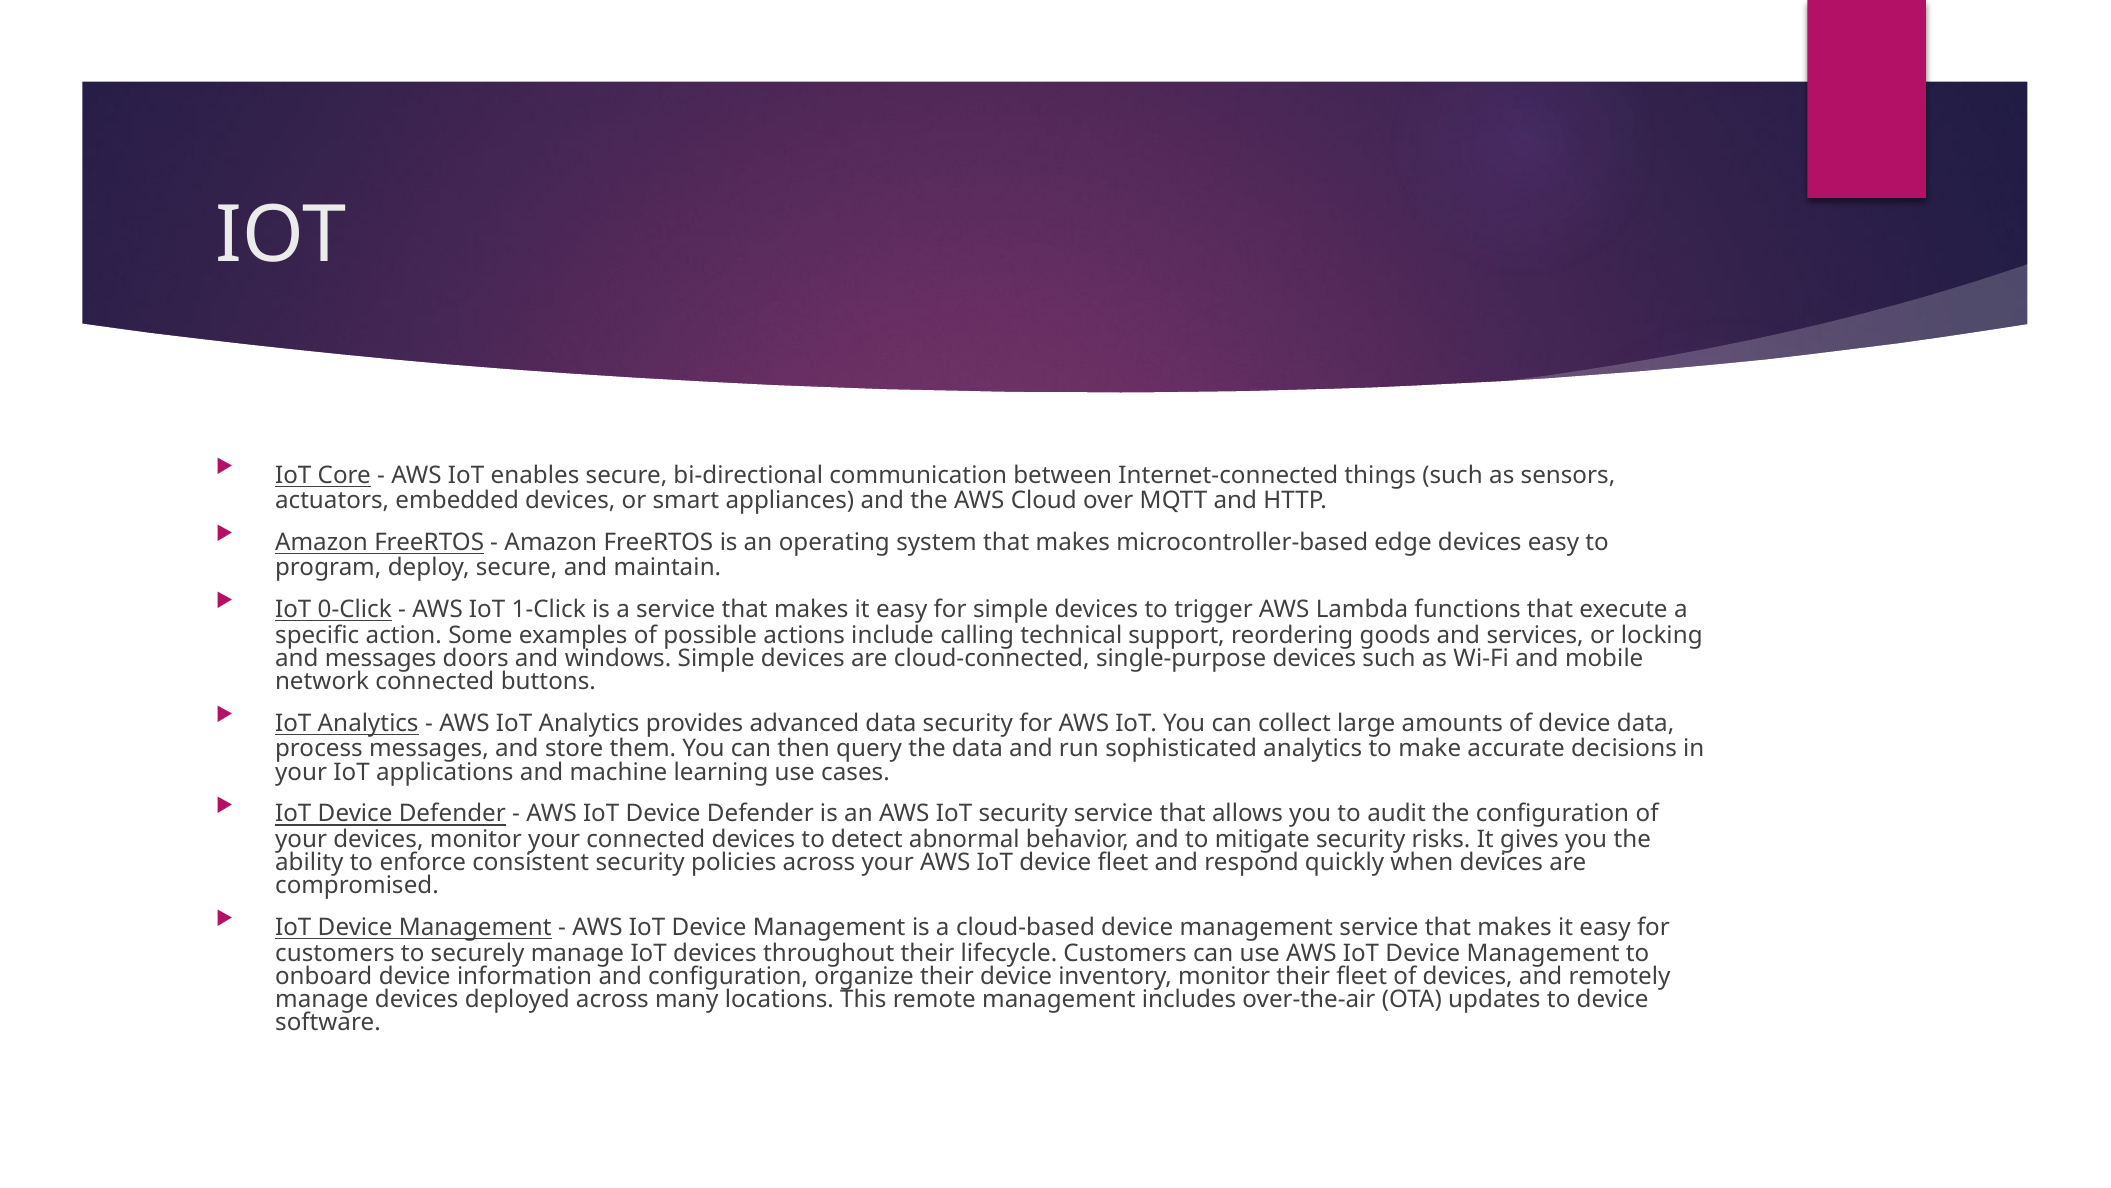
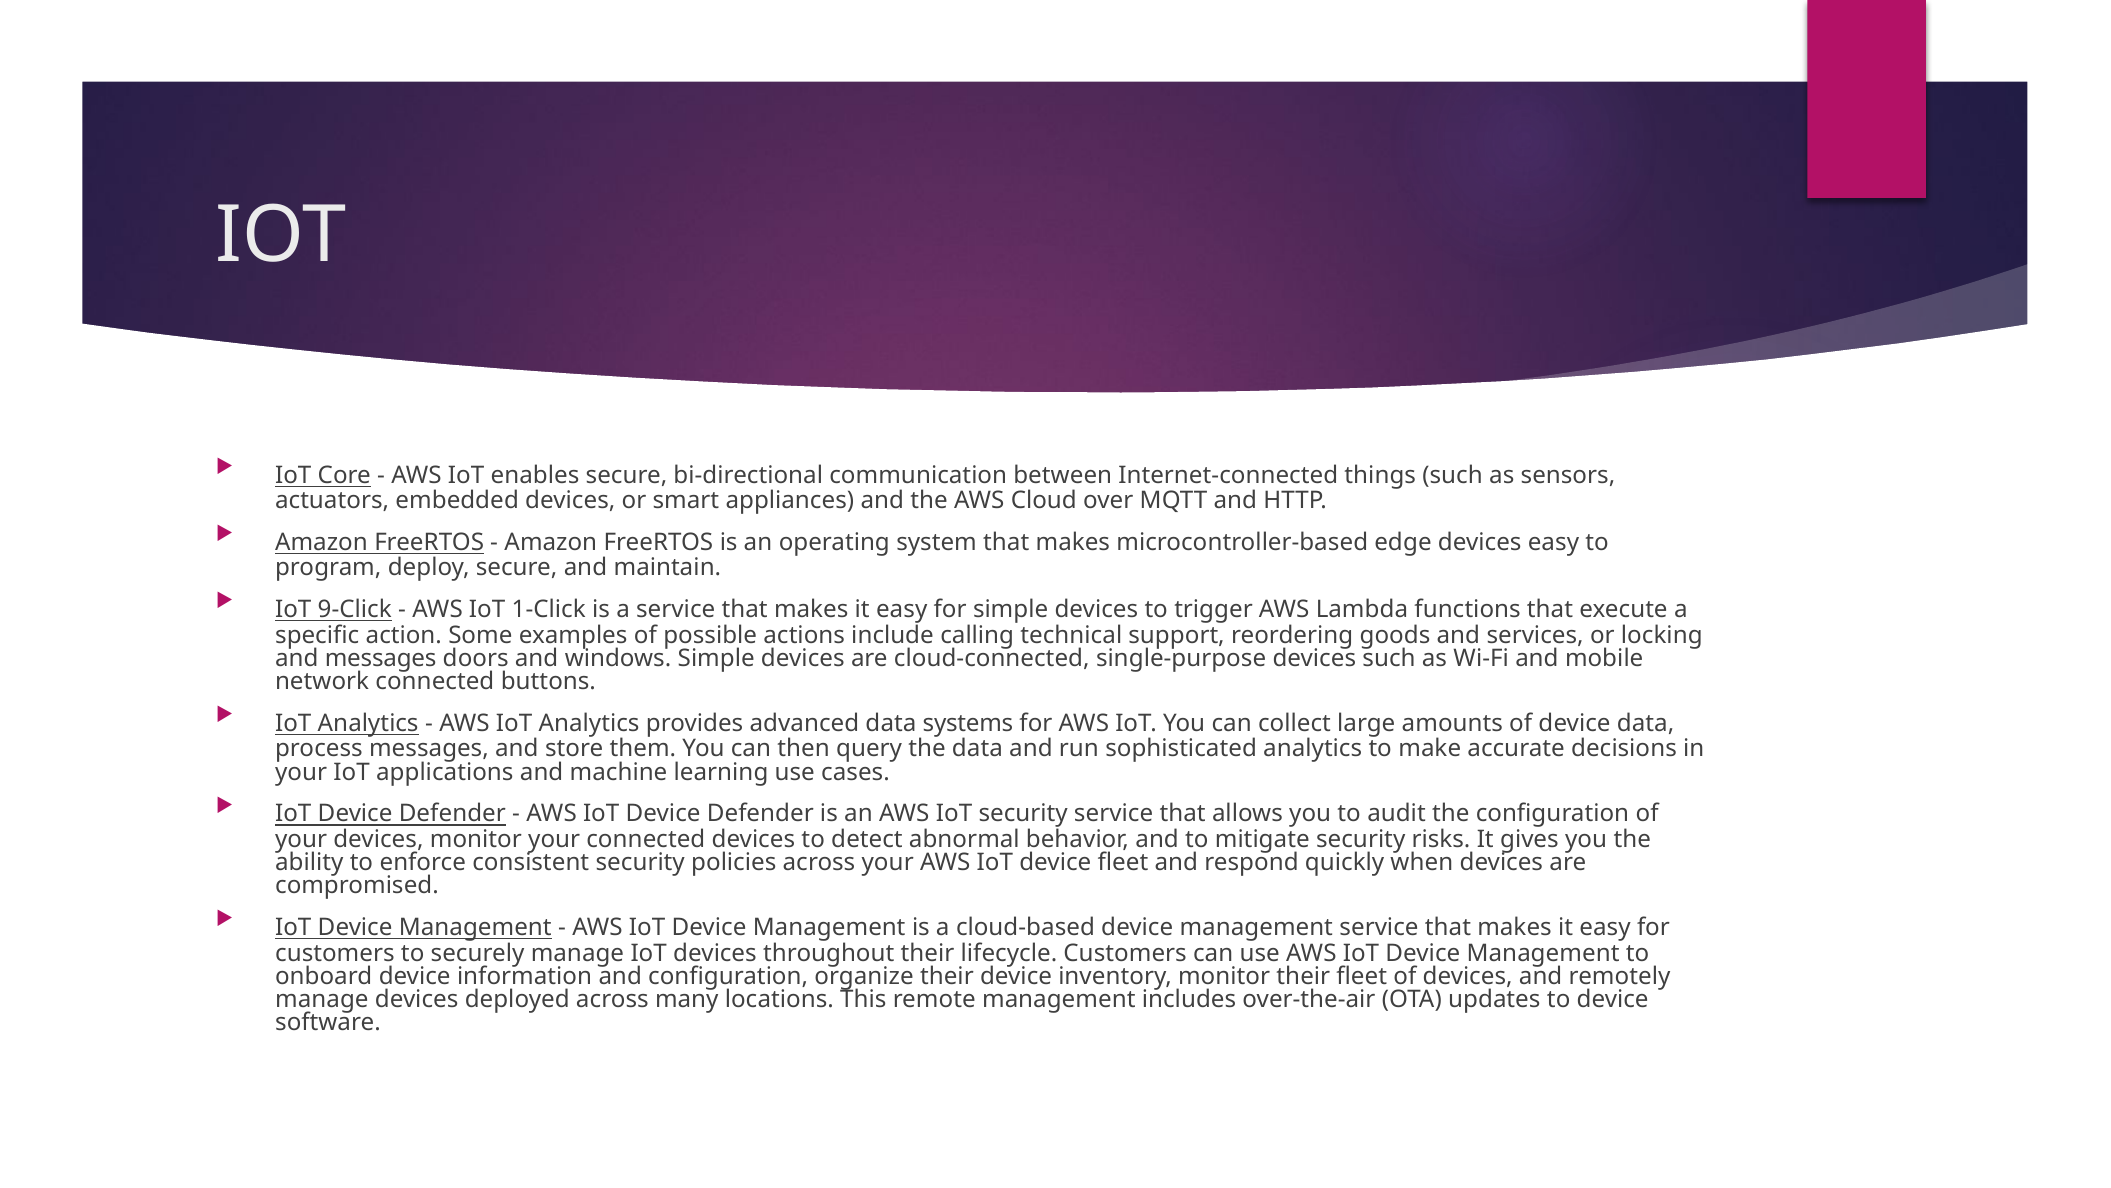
0-Click: 0-Click -> 9-Click (355, 609)
data security: security -> systems (968, 723)
